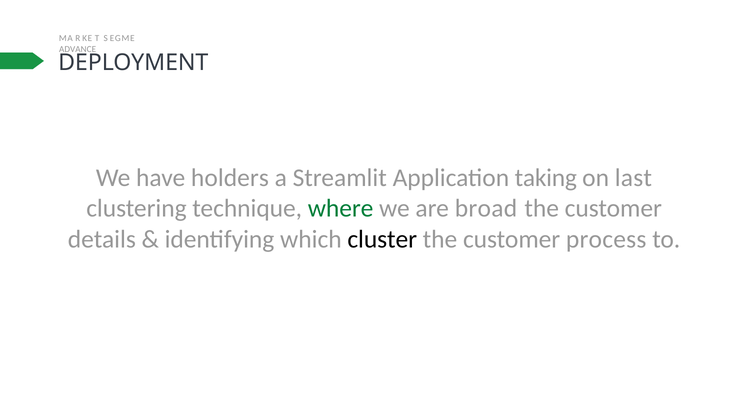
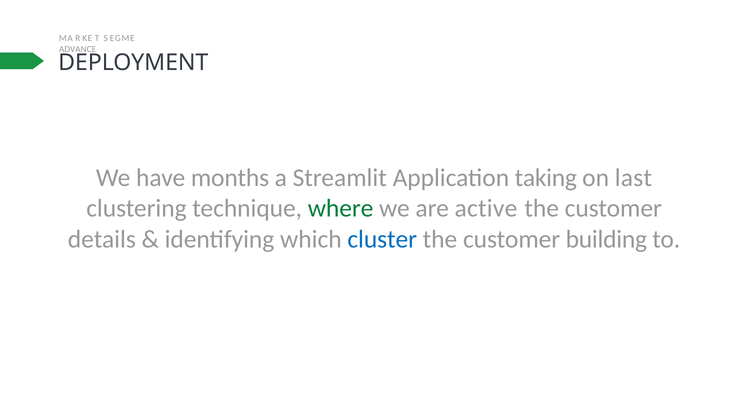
holders: holders -> months (230, 178)
broad: broad -> active (486, 209)
cluster colour: black -> blue (382, 239)
process: process -> building (606, 239)
